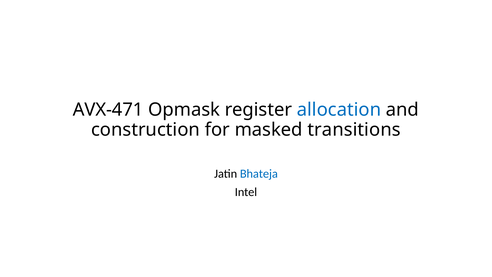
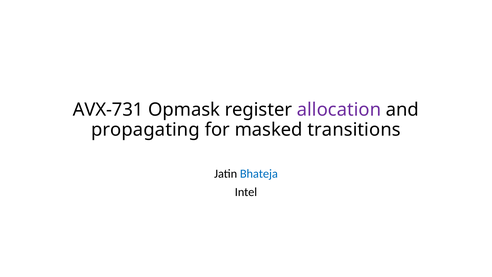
AVX-471: AVX-471 -> AVX-731 (108, 110)
allocation colour: blue -> purple (339, 110)
construction: construction -> propagating (145, 130)
